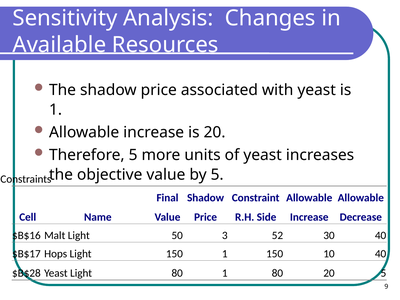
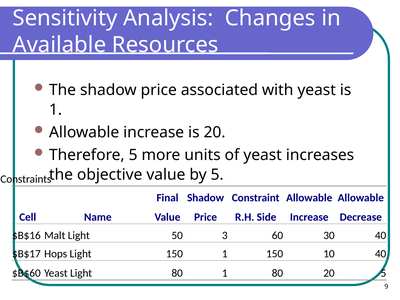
52: 52 -> 60 (277, 235)
$B$28: $B$28 -> $B$60 (26, 273)
